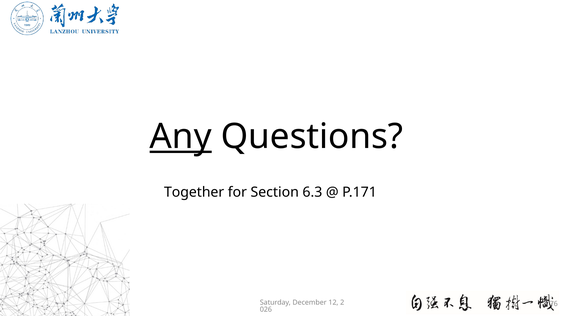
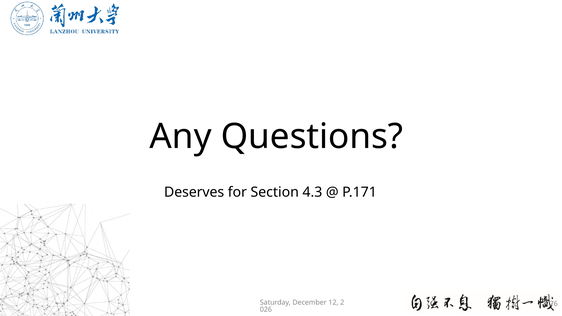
Any underline: present -> none (181, 137)
Together: Together -> Deserves (194, 192)
6.3: 6.3 -> 4.3 (312, 192)
